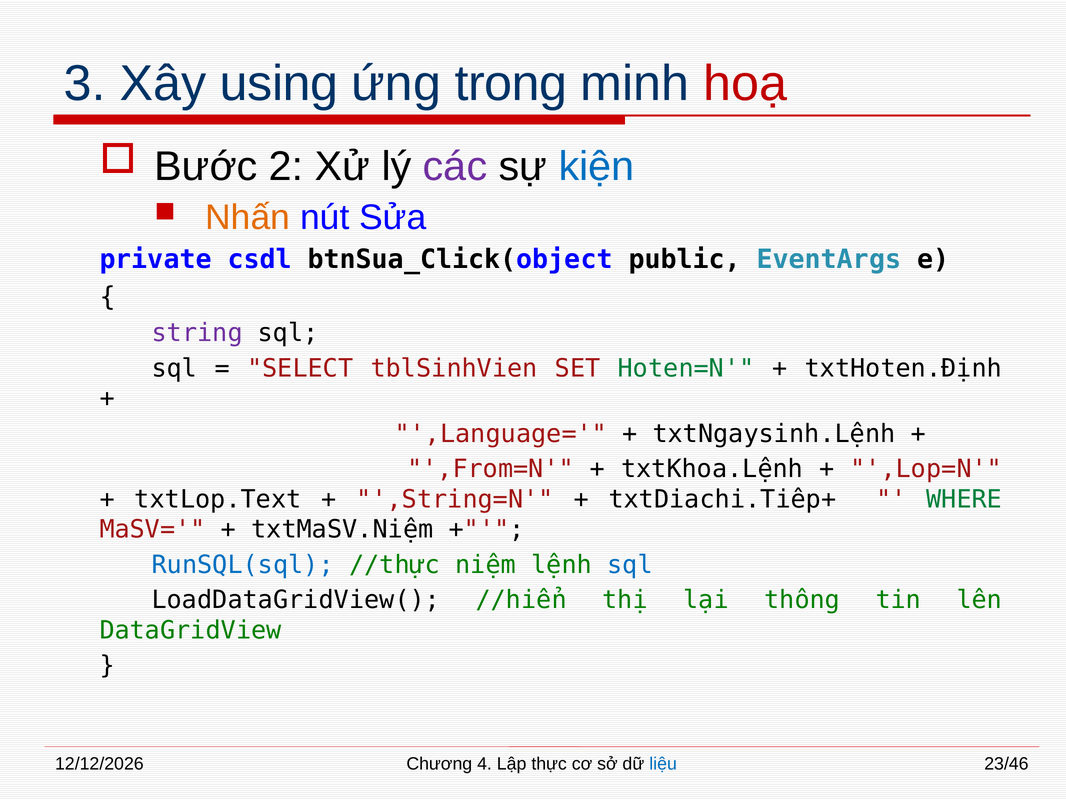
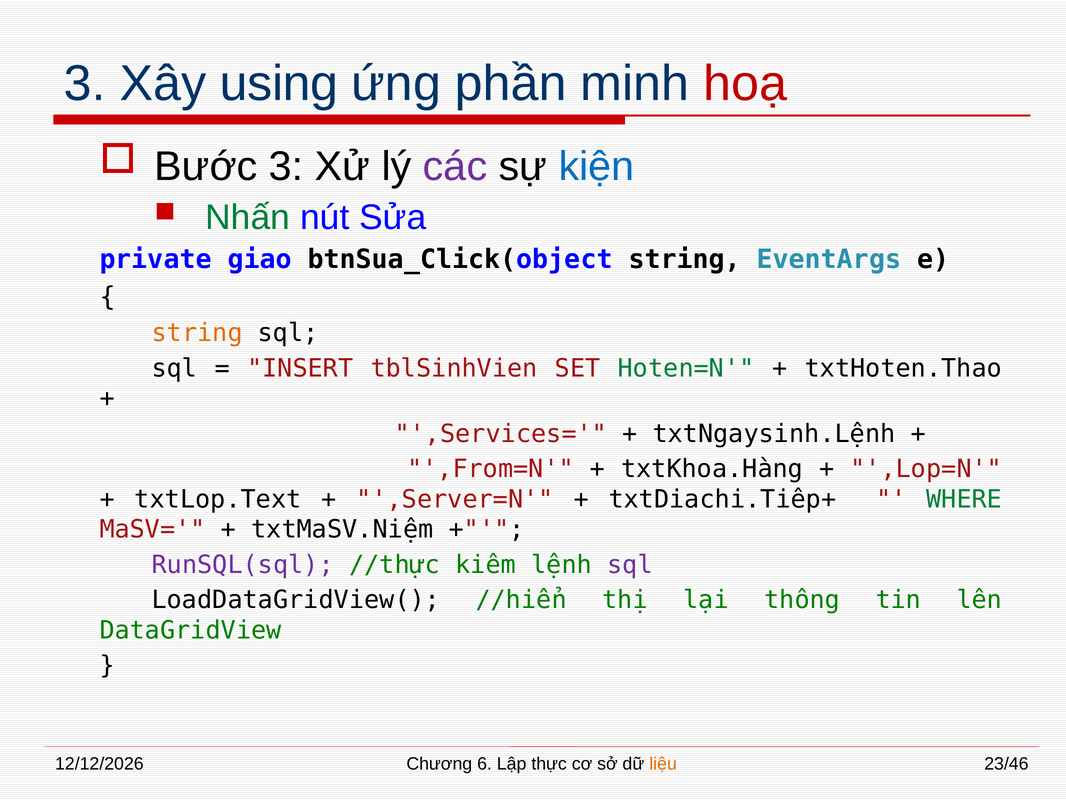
trong: trong -> phần (511, 83)
Bước 2: 2 -> 3 (286, 166)
Nhấn colour: orange -> green (248, 218)
csdl: csdl -> giao (260, 260)
btnSua_Click(object public: public -> string (685, 260)
string colour: purple -> orange (197, 333)
SELECT: SELECT -> INSERT (300, 368)
txtHoten.Định: txtHoten.Định -> txtHoten.Thao (903, 368)
,Language=: ,Language= -> ,Services= (501, 434)
txtKhoa.Lệnh: txtKhoa.Lệnh -> txtKhoa.Hàng (712, 469)
,String=N: ,String=N -> ,Server=N (455, 499)
RunSQL(sql colour: blue -> purple (243, 565)
niệm: niệm -> kiếm (486, 565)
sql colour: blue -> purple (630, 565)
4: 4 -> 6 (485, 763)
liệu colour: blue -> orange (663, 763)
